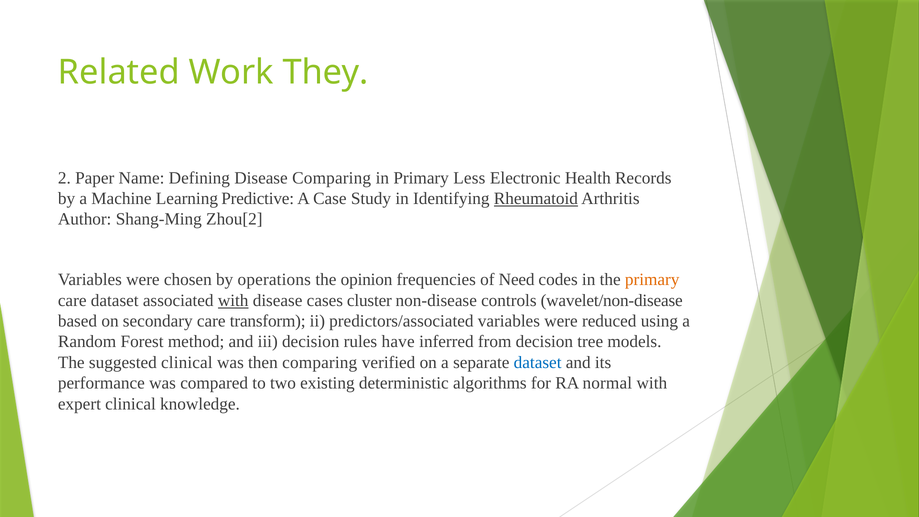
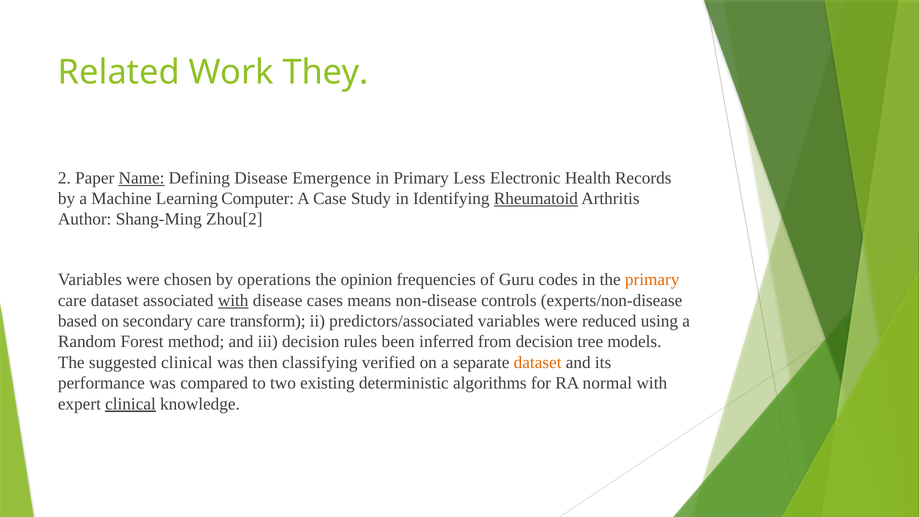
Name underline: none -> present (142, 178)
Disease Comparing: Comparing -> Emergence (332, 178)
Predictive: Predictive -> Computer (258, 199)
Need: Need -> Guru (517, 280)
cluster: cluster -> means (369, 300)
wavelet/non-disease: wavelet/non-disease -> experts/non-disease (612, 300)
have: have -> been (398, 342)
then comparing: comparing -> classifying (320, 362)
dataset colour: blue -> orange (538, 362)
clinical underline: none -> present (130, 404)
